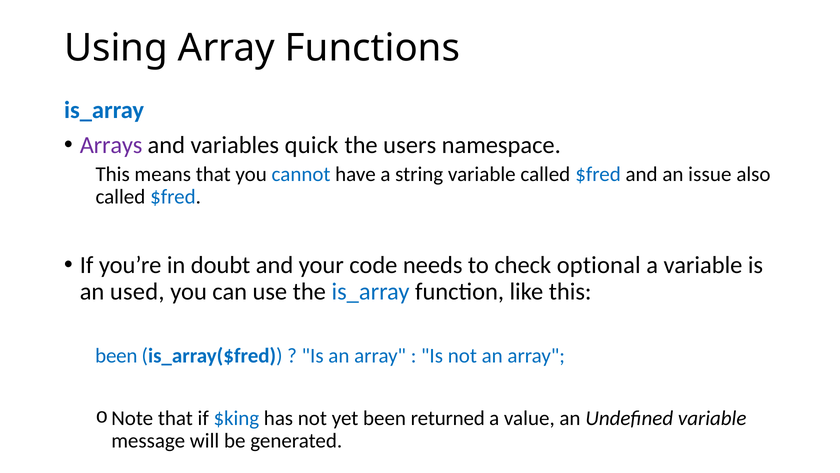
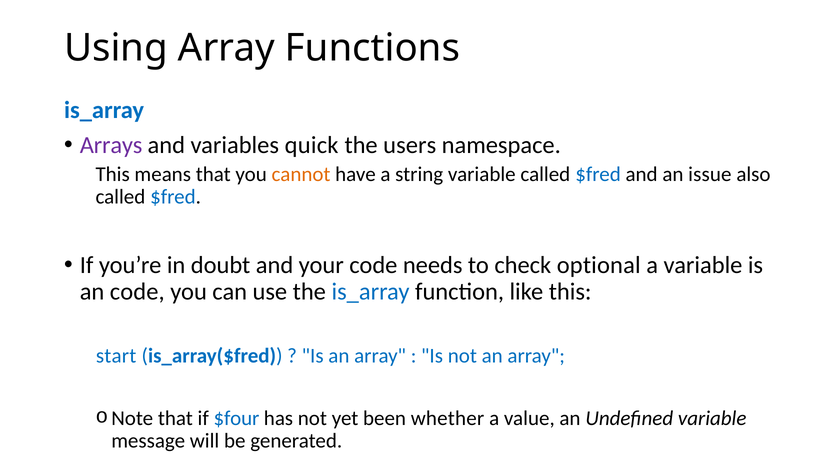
cannot colour: blue -> orange (301, 174)
an used: used -> code (137, 291)
been: been -> start (116, 356)
$king: $king -> $four (236, 418)
returned: returned -> whether (448, 418)
